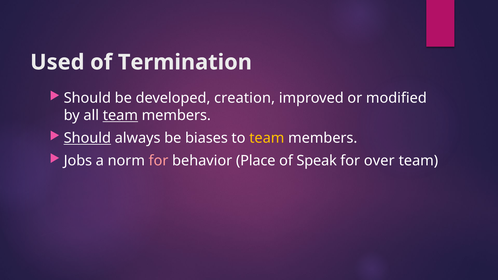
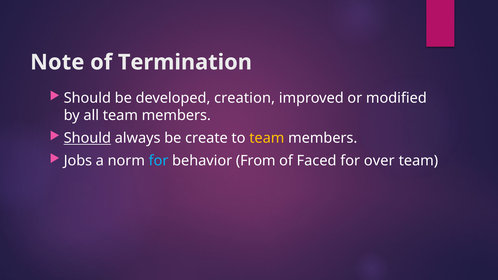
Used: Used -> Note (57, 62)
team underline: present -> none (120, 116)
biases: biases -> create (206, 138)
for colour: pink -> light blue (159, 161)
Place: Place -> From (256, 161)
Speak: Speak -> Faced (317, 161)
